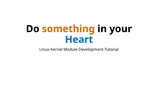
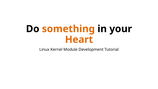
Heart colour: blue -> orange (79, 39)
